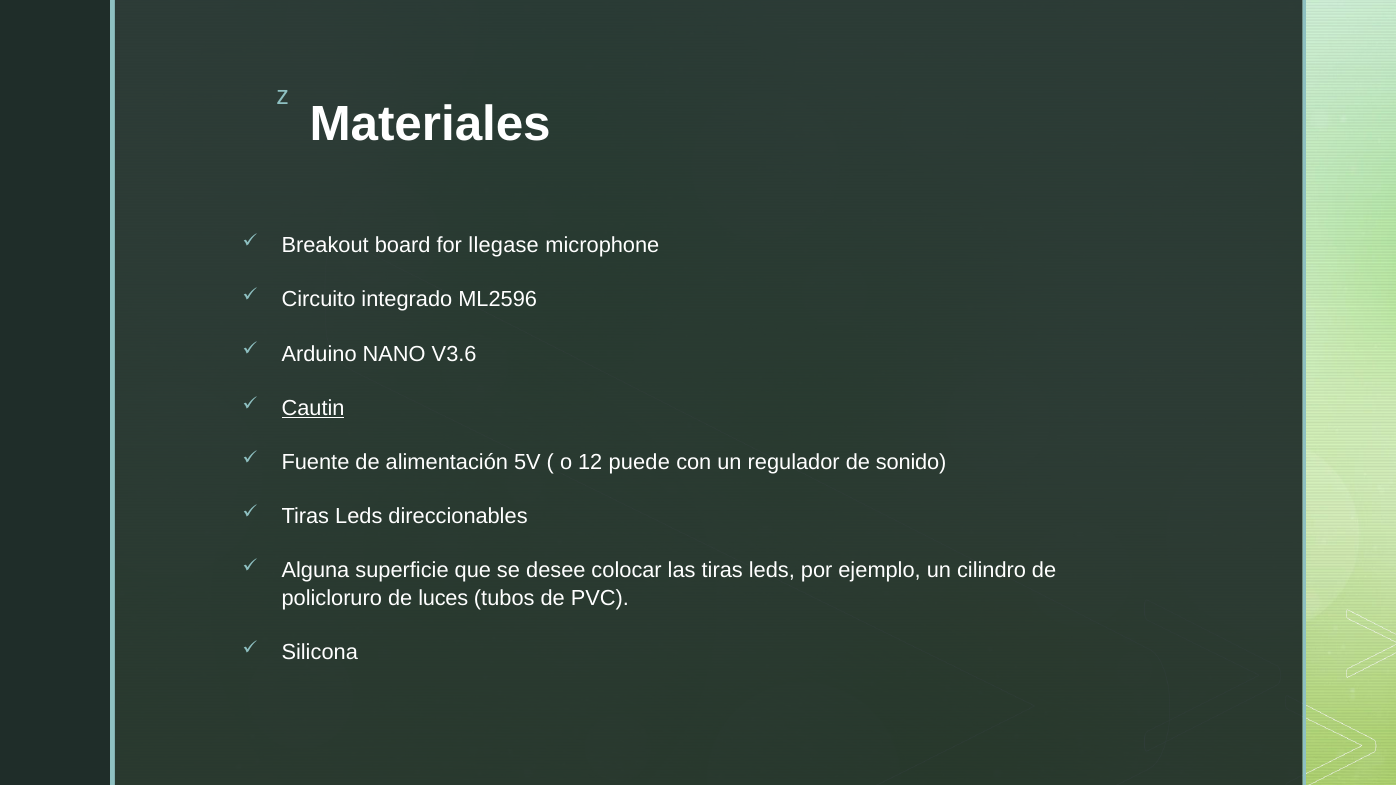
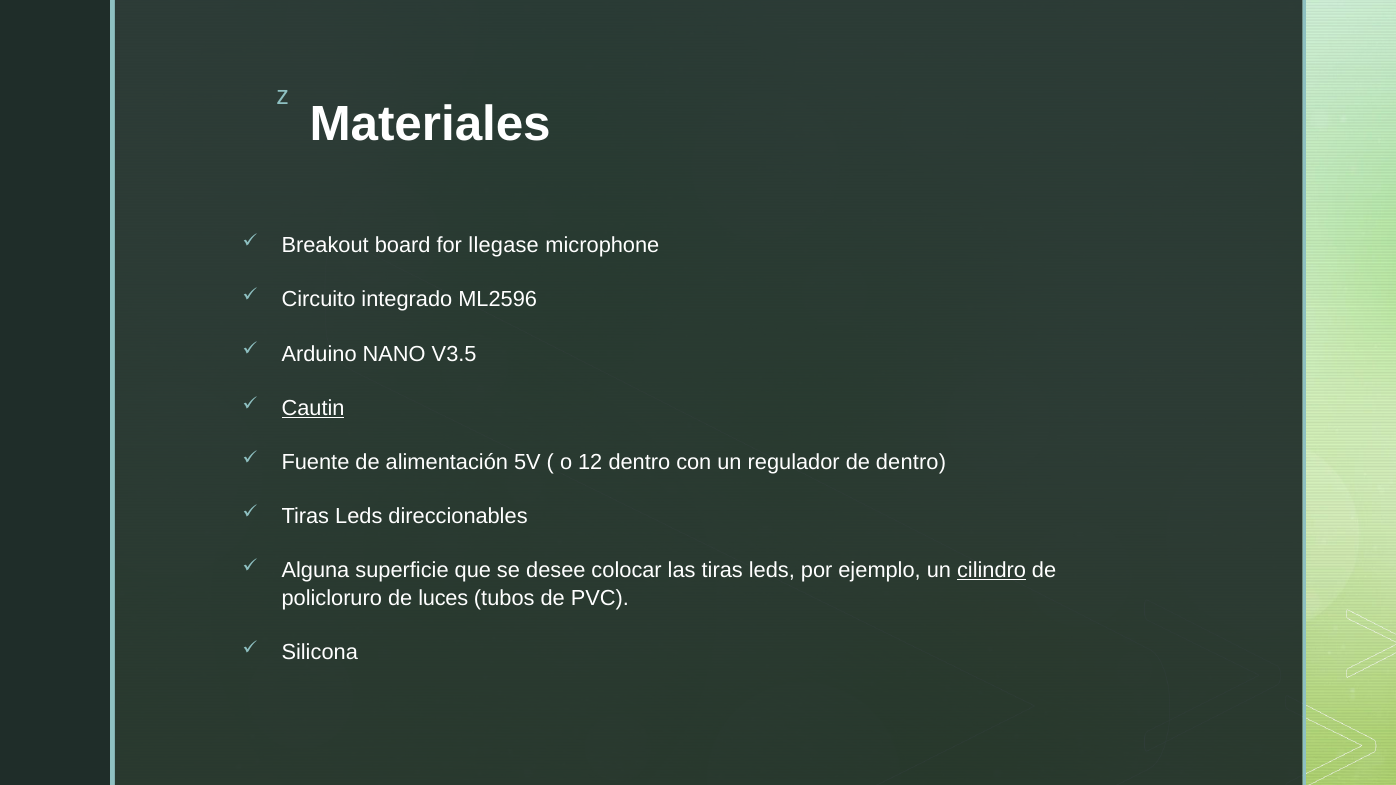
V3.6: V3.6 -> V3.5 (454, 354)
12 puede: puede -> dentro (639, 462)
de sonido: sonido -> dentro (911, 462)
cilindro underline: none -> present (992, 571)
